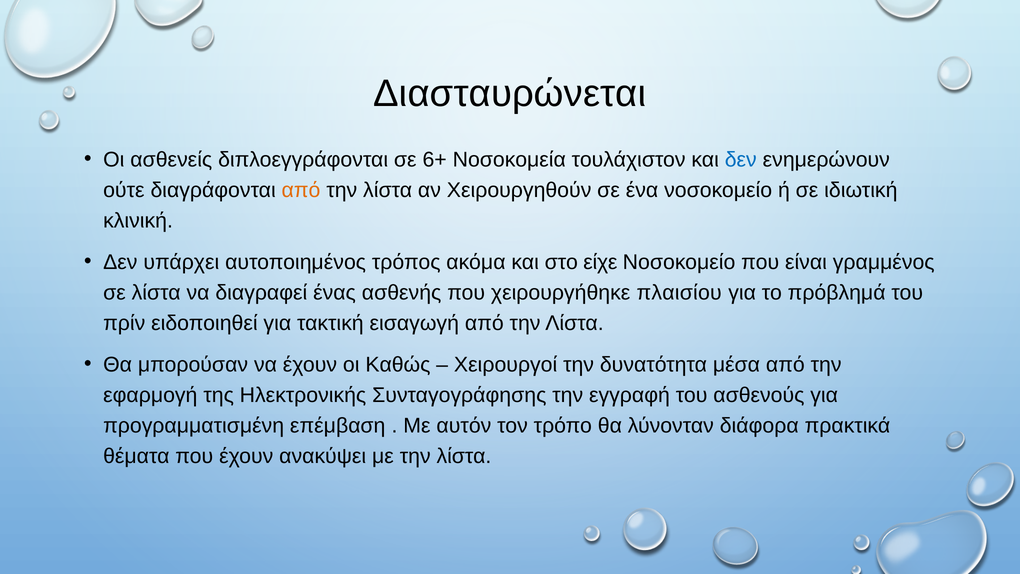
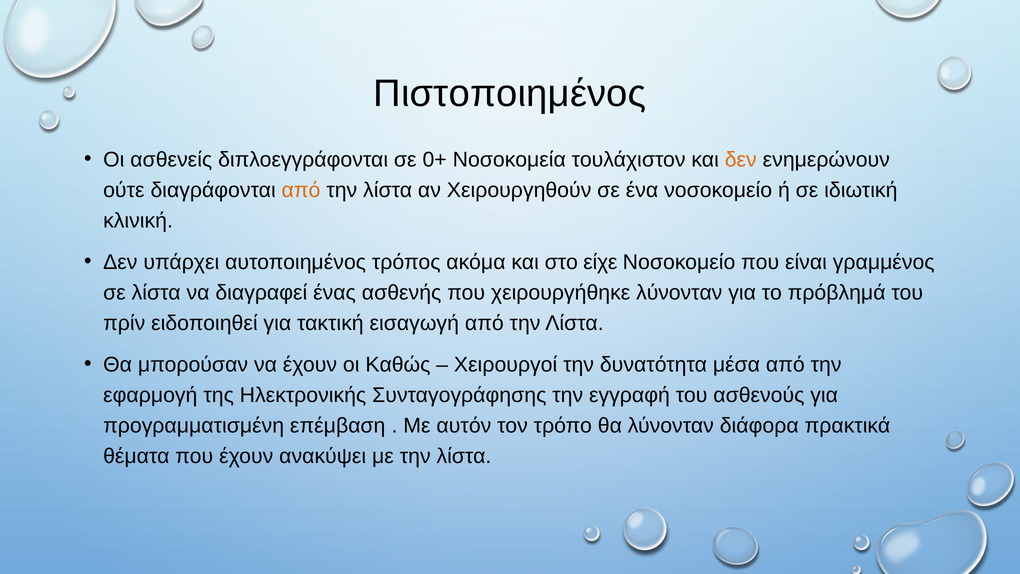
Διασταυρώνεται: Διασταυρώνεται -> Πιστοποιημένος (510, 94)
6+: 6+ -> 0+ (435, 160)
δεν colour: blue -> orange (741, 160)
χειρουργήθηκε πλαισίου: πλαισίου -> λύνονταν (679, 293)
